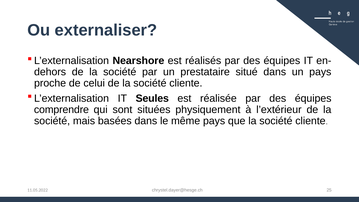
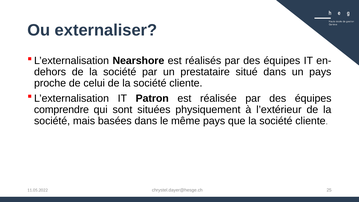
Seules: Seules -> Patron (152, 98)
